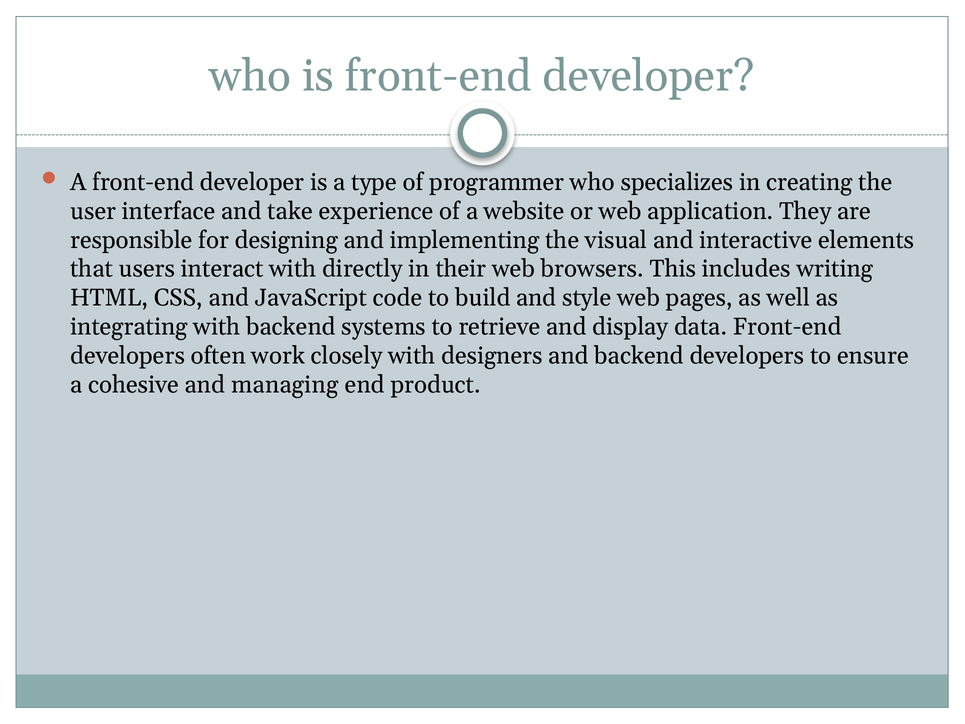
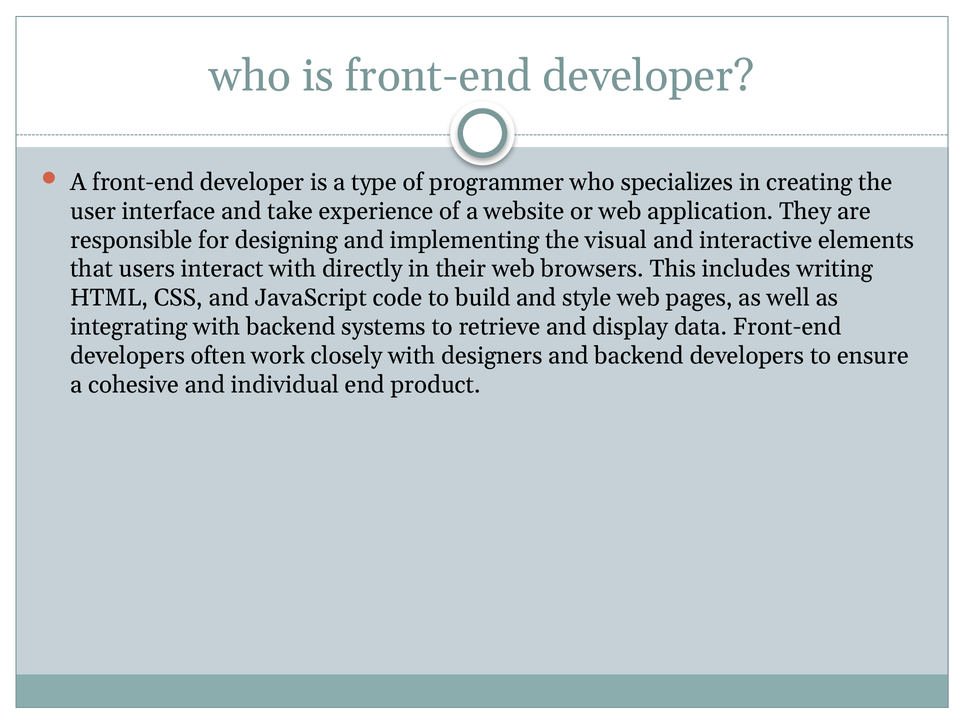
managing: managing -> individual (285, 385)
